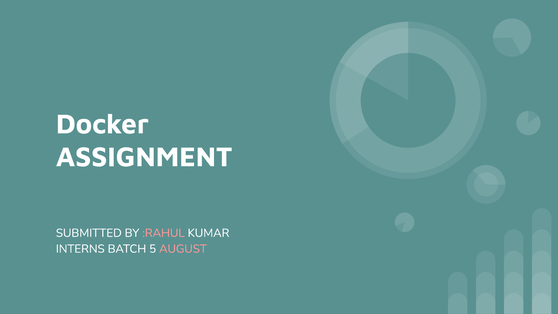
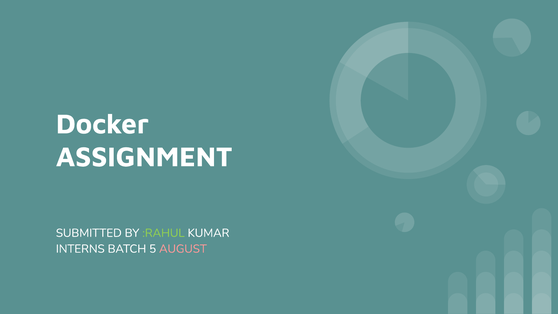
:RAHUL colour: pink -> light green (163, 233)
